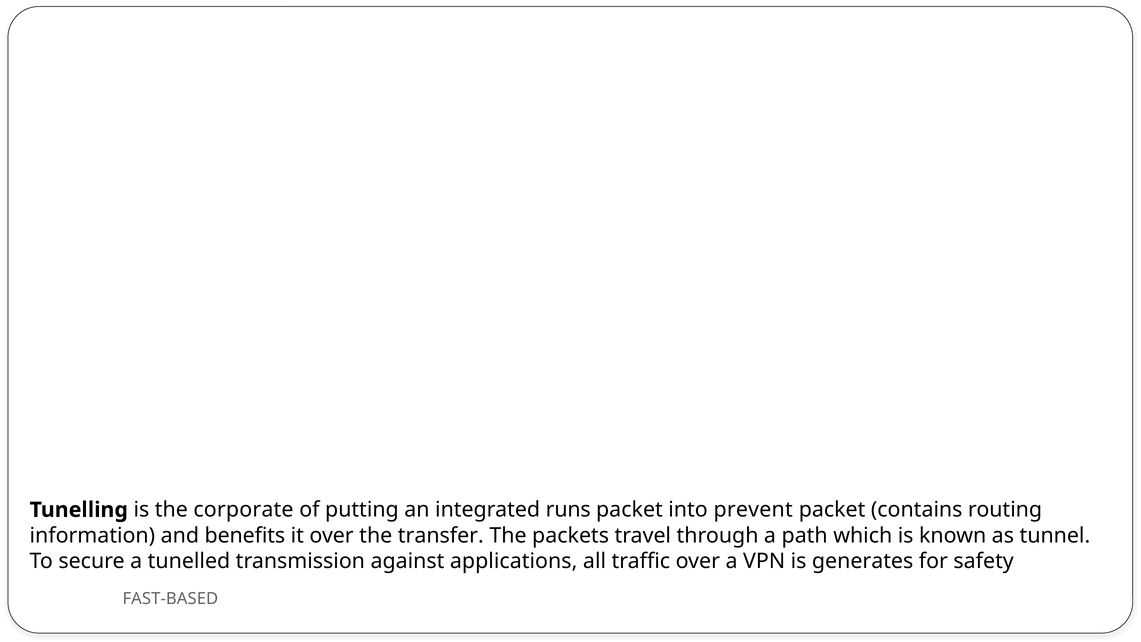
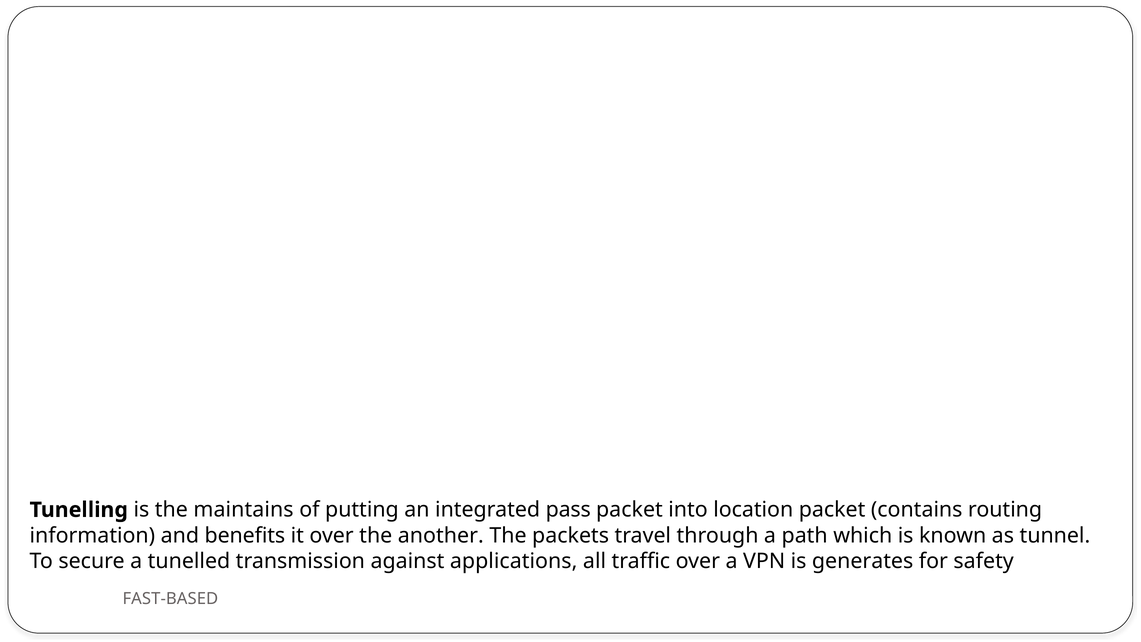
corporate: corporate -> maintains (244, 510)
runs: runs -> pass (568, 510)
prevent: prevent -> location (753, 510)
transfer: transfer -> another (441, 535)
